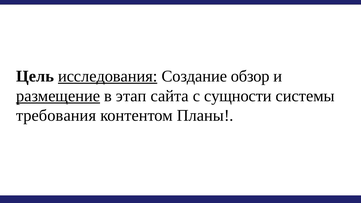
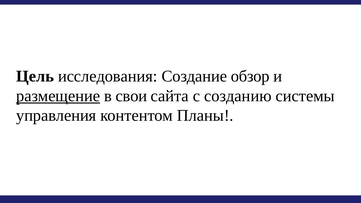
исследования underline: present -> none (108, 76)
этап: этап -> свои (131, 96)
сущности: сущности -> созданию (238, 96)
требования: требования -> управления (56, 116)
